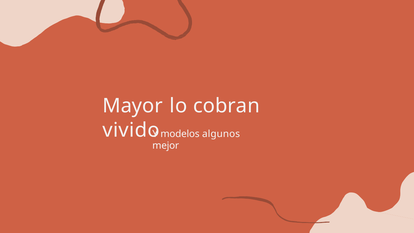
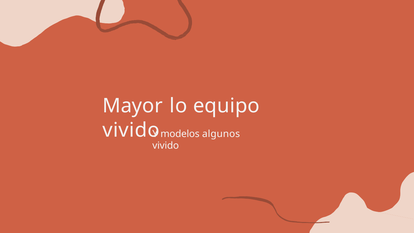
cobran: cobran -> equipo (226, 106)
mejor: mejor -> vivido (166, 145)
